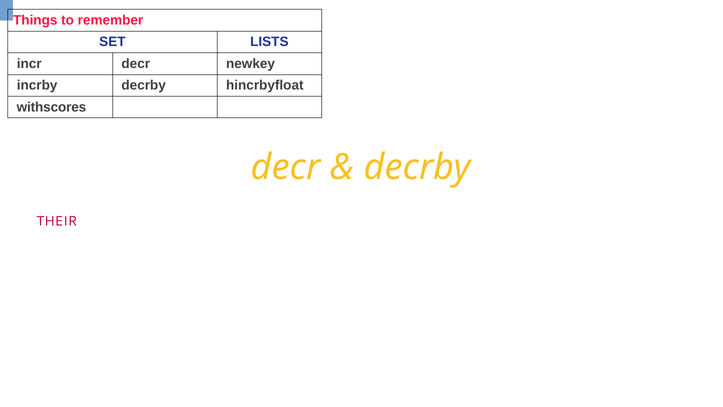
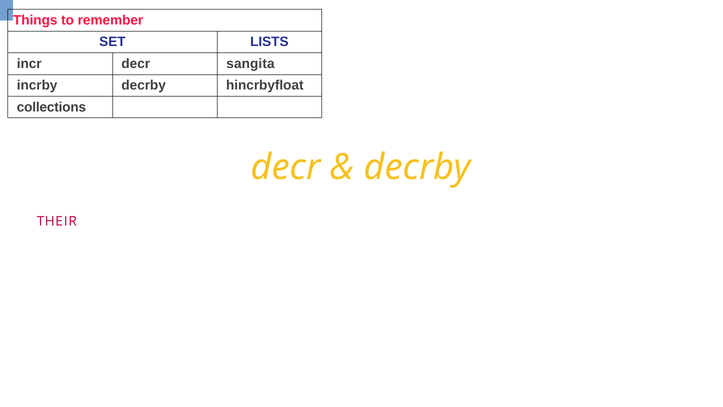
newkey: newkey -> sangita (250, 64)
withscores: withscores -> collections (51, 107)
